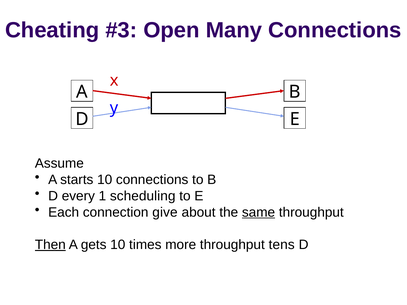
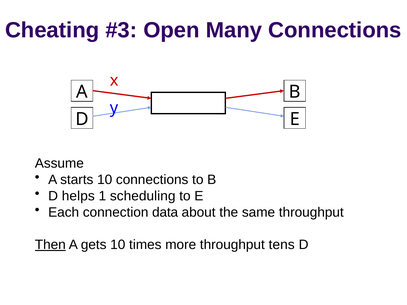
every: every -> helps (78, 196)
give: give -> data (165, 212)
same underline: present -> none (259, 212)
